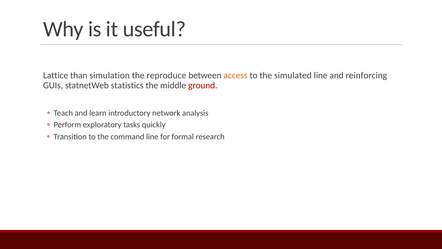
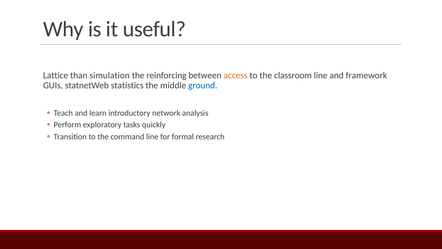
reproduce: reproduce -> reinforcing (166, 75)
simulated: simulated -> classroom (293, 75)
reinforcing: reinforcing -> framework (366, 75)
ground colour: red -> blue (203, 85)
